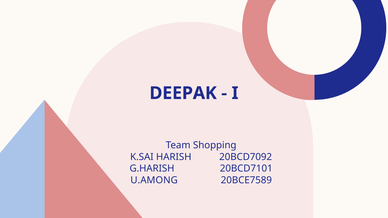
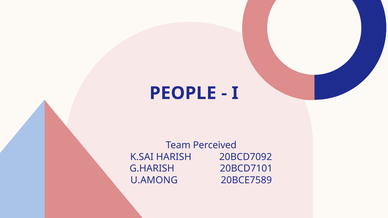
DEEPAK: DEEPAK -> PEOPLE (183, 93)
Shopping: Shopping -> Perceived (215, 145)
